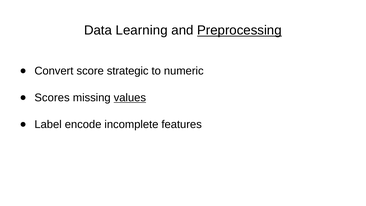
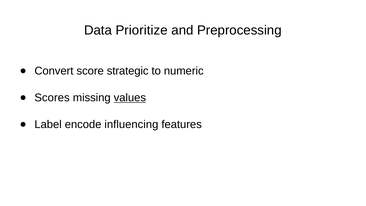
Learning: Learning -> Prioritize (142, 30)
Preprocessing underline: present -> none (239, 30)
incomplete: incomplete -> influencing (131, 124)
